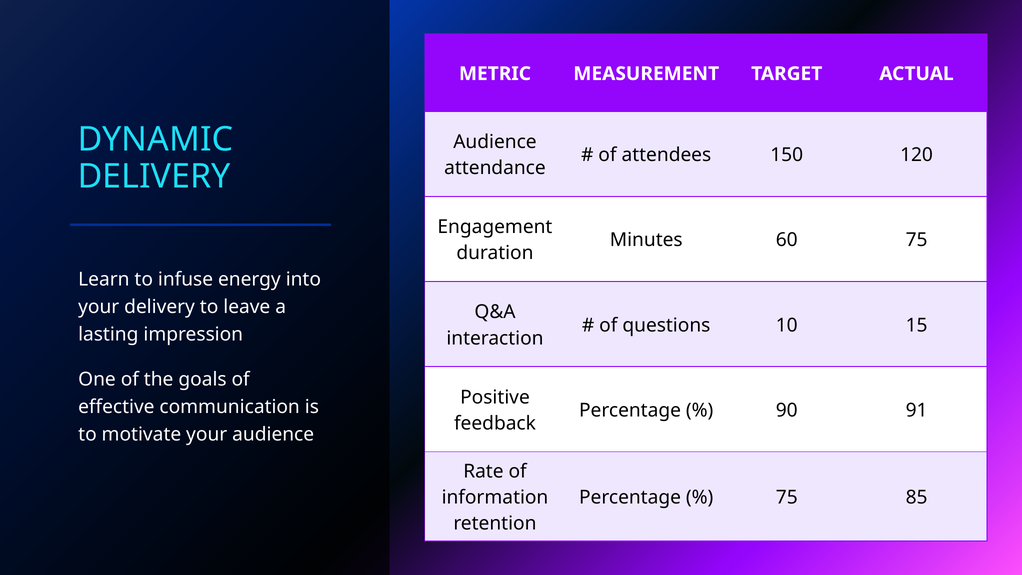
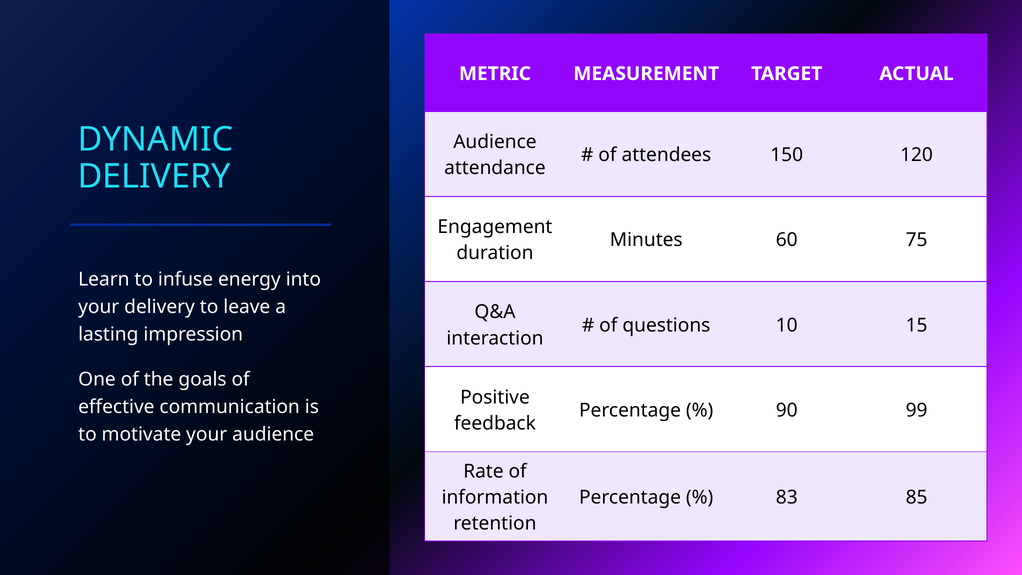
91: 91 -> 99 (917, 410)
75: 75 -> 83 (787, 497)
